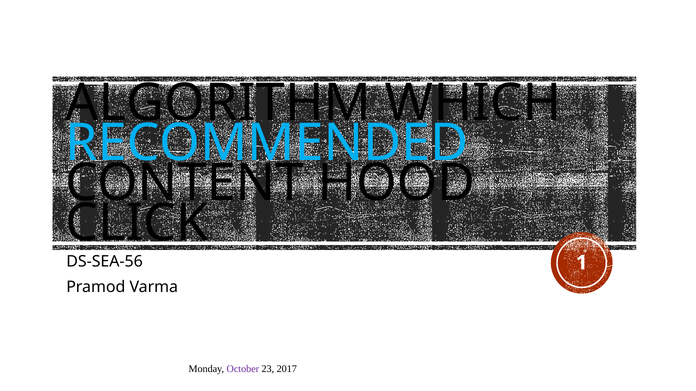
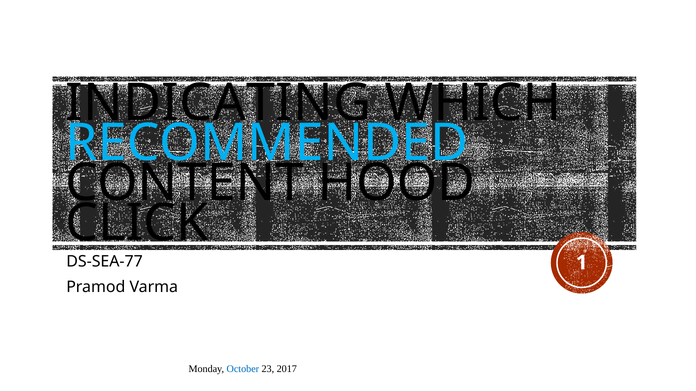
ALGORITHM: ALGORITHM -> INDICATING (218, 103)
DS-SEA-56: DS-SEA-56 -> DS-SEA-77 (105, 262)
October colour: purple -> blue (243, 369)
